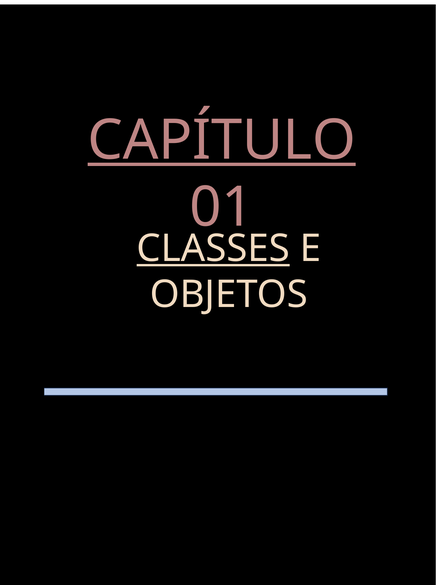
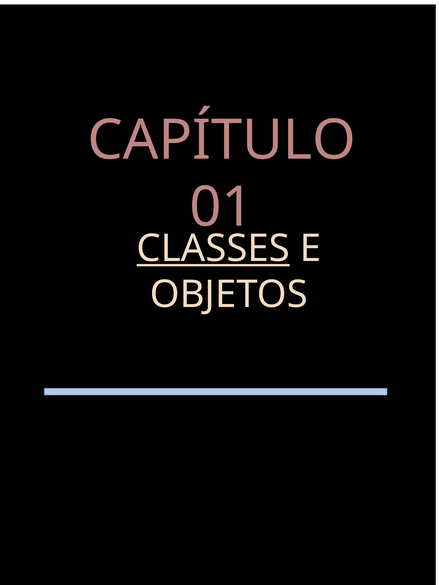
CAPÍTULO underline: present -> none (222, 140)
